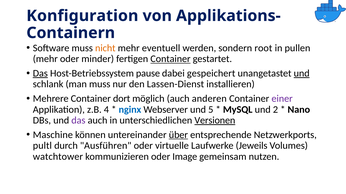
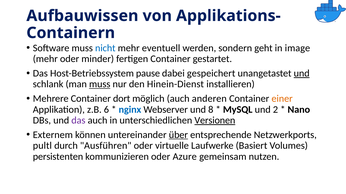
Konfiguration: Konfiguration -> Aufbauwissen (82, 16)
nicht colour: orange -> blue (105, 48)
root: root -> geht (263, 48)
pullen: pullen -> image (297, 48)
Container underline: present -> none (170, 59)
Das underline: present -> none (40, 74)
muss underline: none -> present (100, 84)
Lassen-Dienst: Lassen-Dienst -> Hinein-Dienst (175, 84)
einer colour: purple -> orange (282, 99)
4: 4 -> 6 (106, 110)
5: 5 -> 8 (211, 110)
Maschine: Maschine -> Externem (53, 135)
Jeweils: Jeweils -> Basiert (252, 146)
watchtower: watchtower -> persistenten (58, 157)
Image: Image -> Azure (185, 157)
